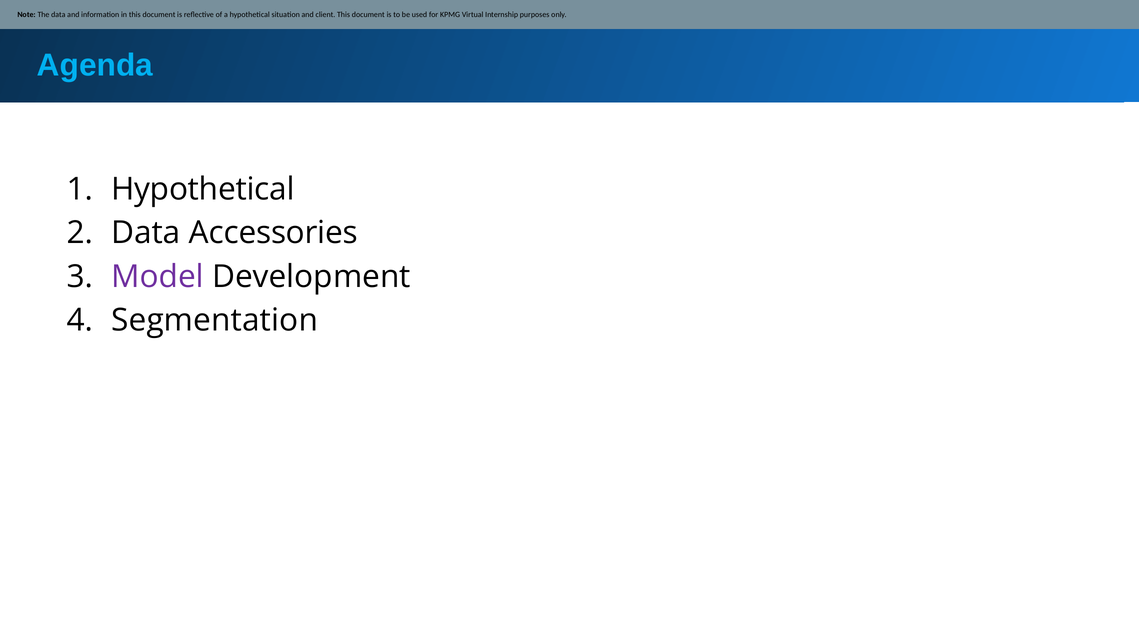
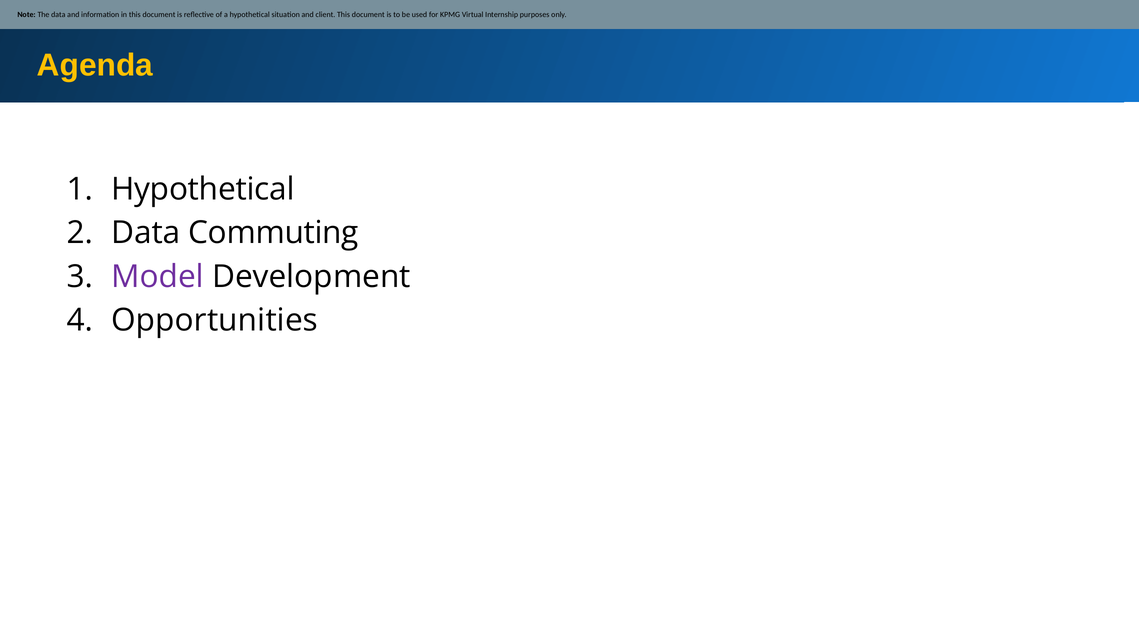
Agenda colour: light blue -> yellow (95, 65)
Accessories: Accessories -> Commuting (273, 233)
Segmentation: Segmentation -> Opportunities (215, 320)
